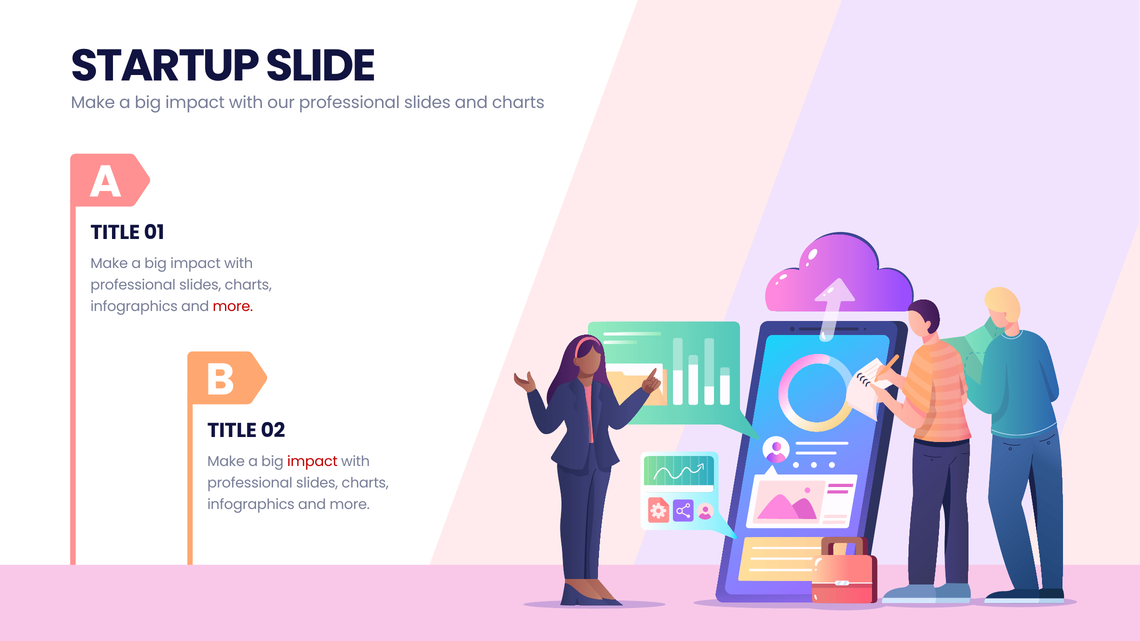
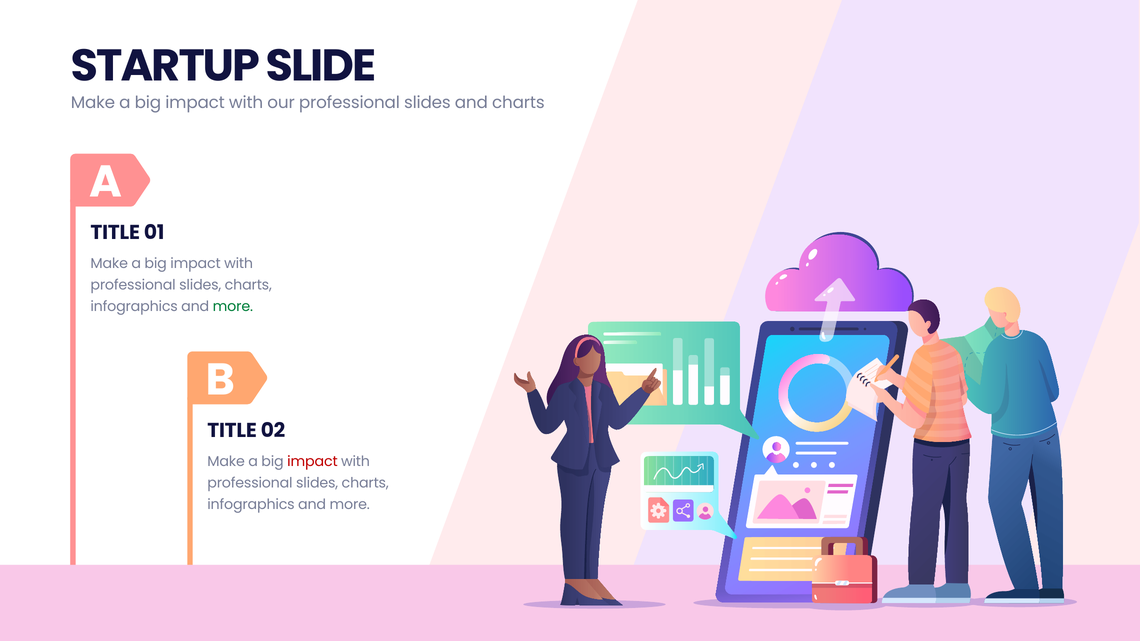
more colour: red -> green (233, 307)
